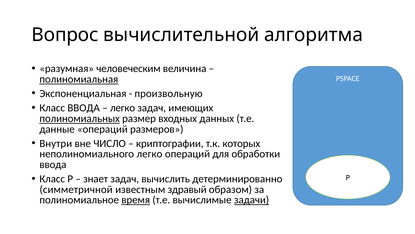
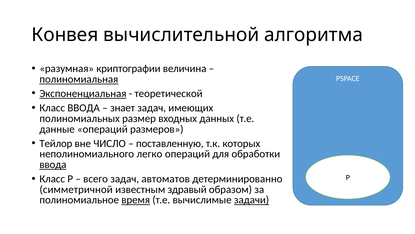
Вопрос: Вопрос -> Конвея (65, 35)
человеческим: человеческим -> криптографии (128, 69)
Экспоненциальная underline: none -> present (83, 93)
произвольную: произвольную -> теоретической (169, 93)
легко: легко -> знает (123, 108)
полиномиальных underline: present -> none (80, 118)
Внутри: Внутри -> Тейлор (56, 143)
криптографии: криптографии -> поставленную (170, 143)
ввода underline: none -> present (53, 164)
знает: знает -> всего (96, 179)
вычислить: вычислить -> автоматов (166, 179)
